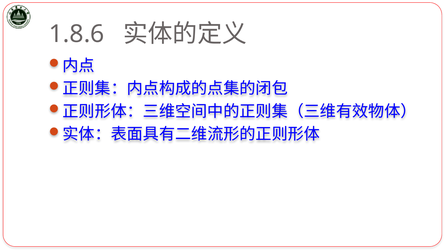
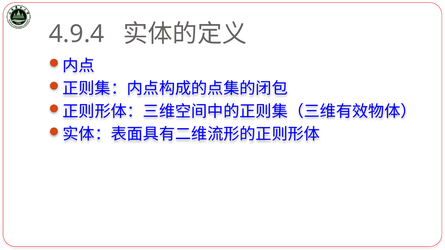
1.8.6: 1.8.6 -> 4.9.4 (77, 34)
